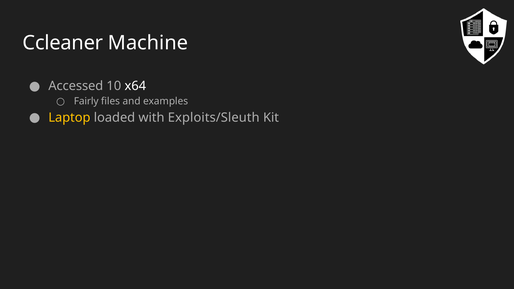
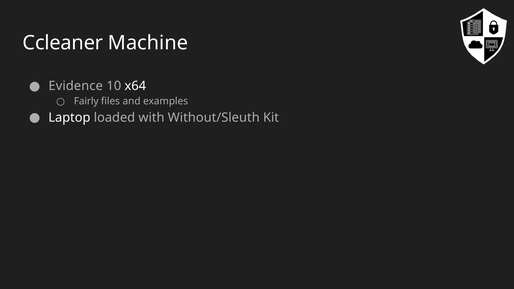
Accessed: Accessed -> Evidence (76, 86)
Laptop colour: yellow -> white (69, 118)
Exploits/Sleuth: Exploits/Sleuth -> Without/Sleuth (214, 118)
